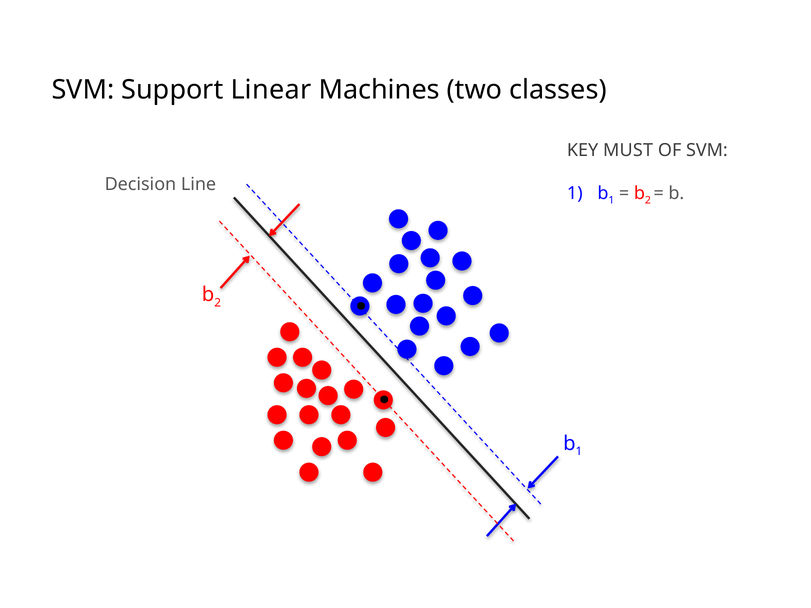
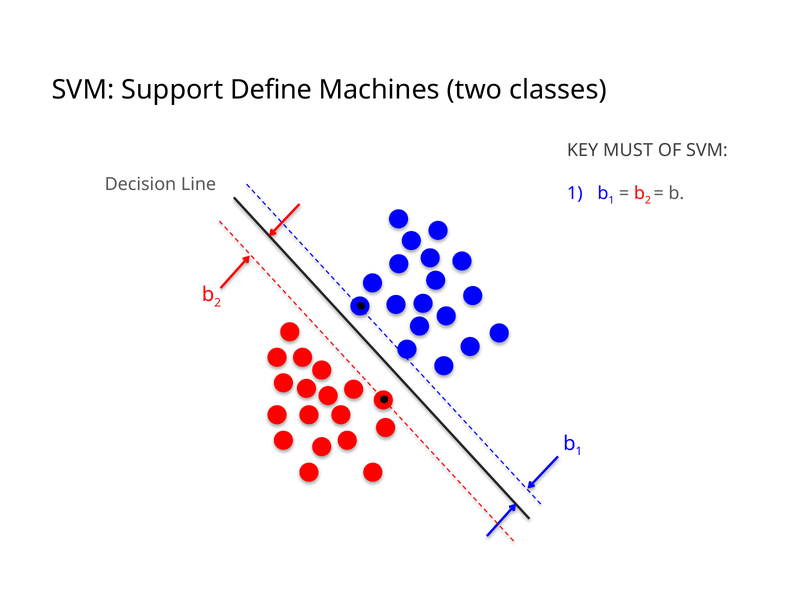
Linear: Linear -> Define (271, 90)
